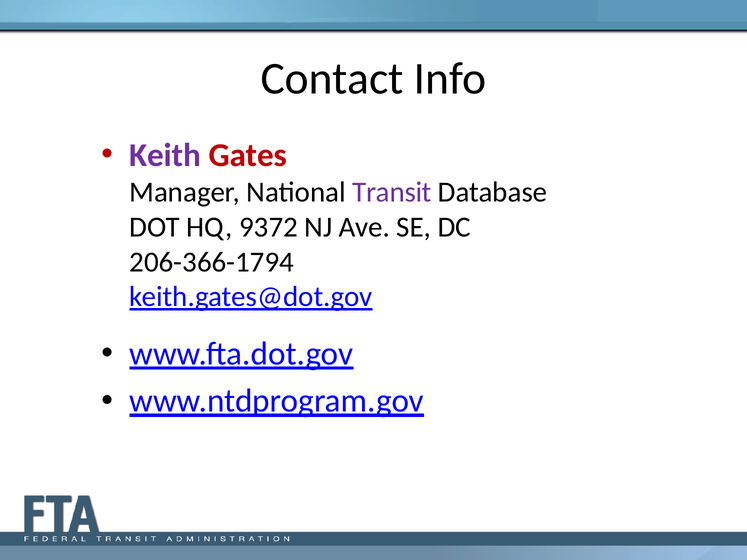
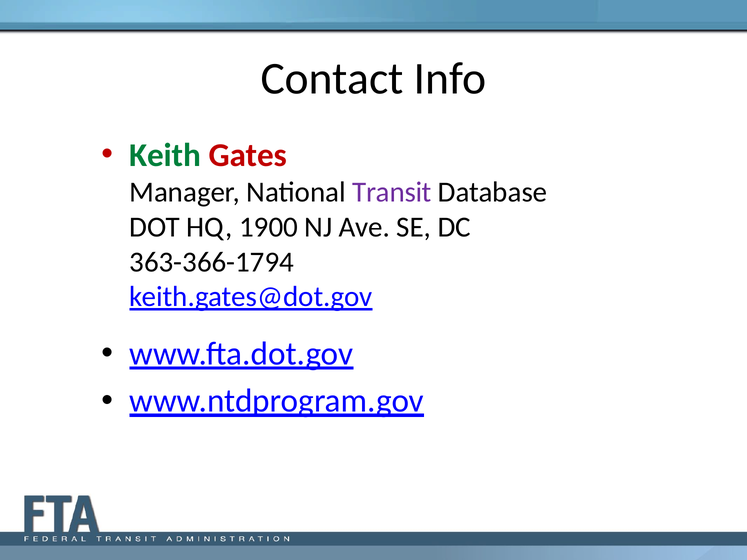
Keith colour: purple -> green (165, 155)
9372: 9372 -> 1900 (269, 227)
206-366-1794: 206-366-1794 -> 363-366-1794 (212, 262)
